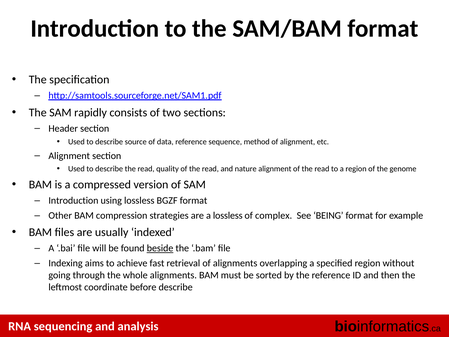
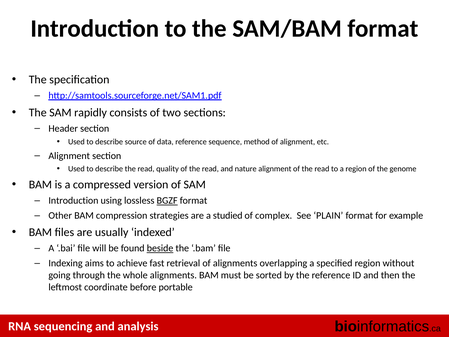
BGZF underline: none -> present (167, 200)
a lossless: lossless -> studied (228, 215)
BEING: BEING -> PLAIN (328, 215)
before describe: describe -> portable (176, 287)
